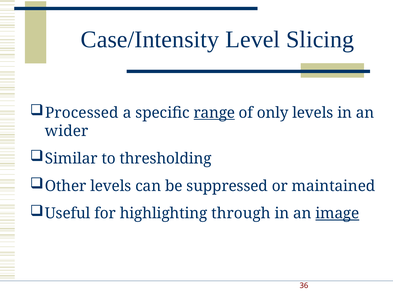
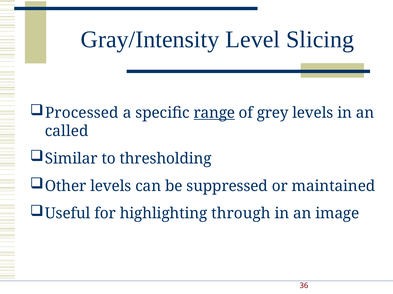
Case/Intensity: Case/Intensity -> Gray/Intensity (150, 40)
only: only -> grey (273, 113)
wider: wider -> called (67, 131)
image underline: present -> none (337, 214)
